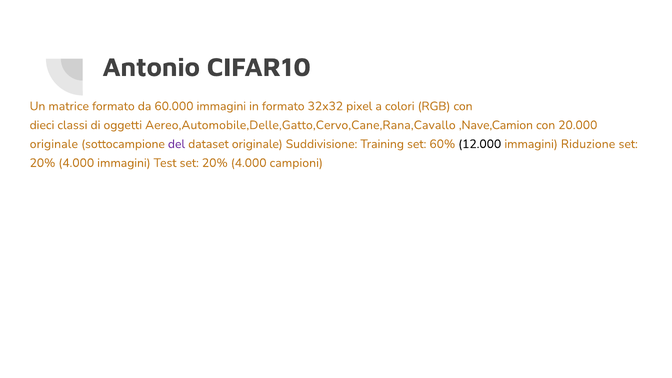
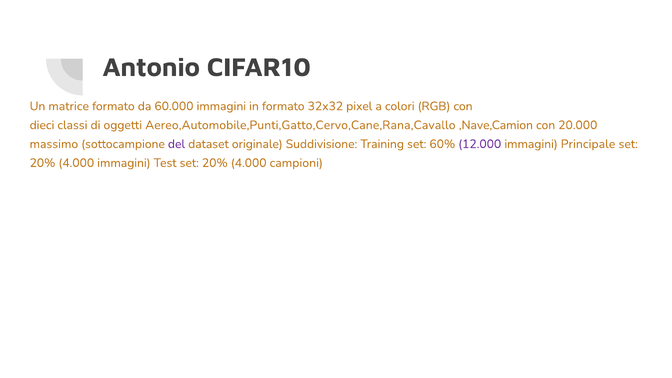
Aereo,Automobile,Delle,Gatto,Cervo,Cane,Rana,Cavallo: Aereo,Automobile,Delle,Gatto,Cervo,Cane,Rana,Cavallo -> Aereo,Automobile,Punti,Gatto,Cervo,Cane,Rana,Cavallo (300, 125)
originale: originale -> massimo (54, 144)
12.000 colour: black -> purple (480, 144)
Riduzione: Riduzione -> Principale (588, 144)
